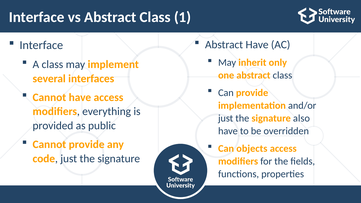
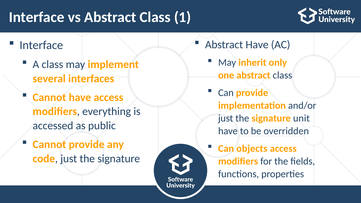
also: also -> unit (301, 118)
provided: provided -> accessed (53, 126)
